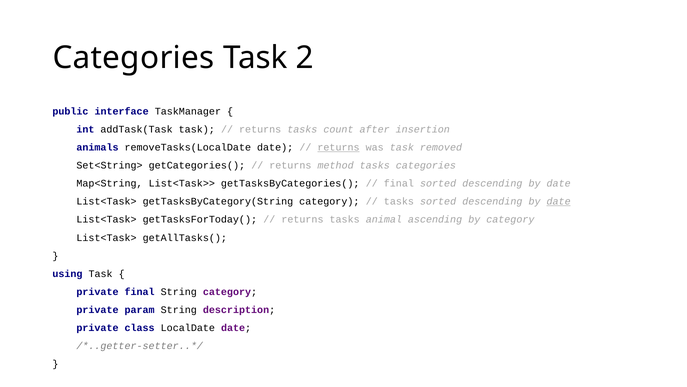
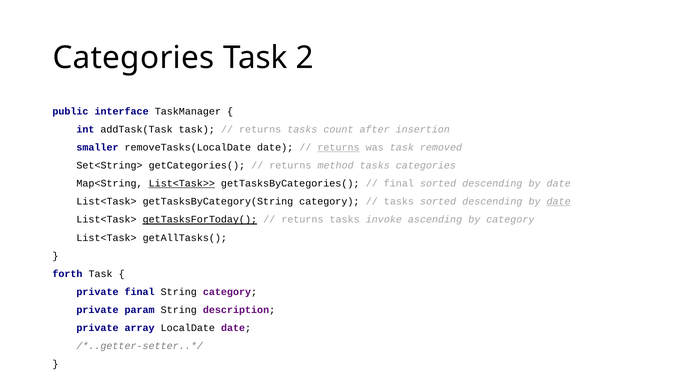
animals: animals -> smaller (97, 147)
List<Task>> underline: none -> present (182, 183)
getTasksForToday( underline: none -> present (200, 219)
animal: animal -> invoke (384, 219)
using: using -> forth (67, 273)
class: class -> array (140, 328)
